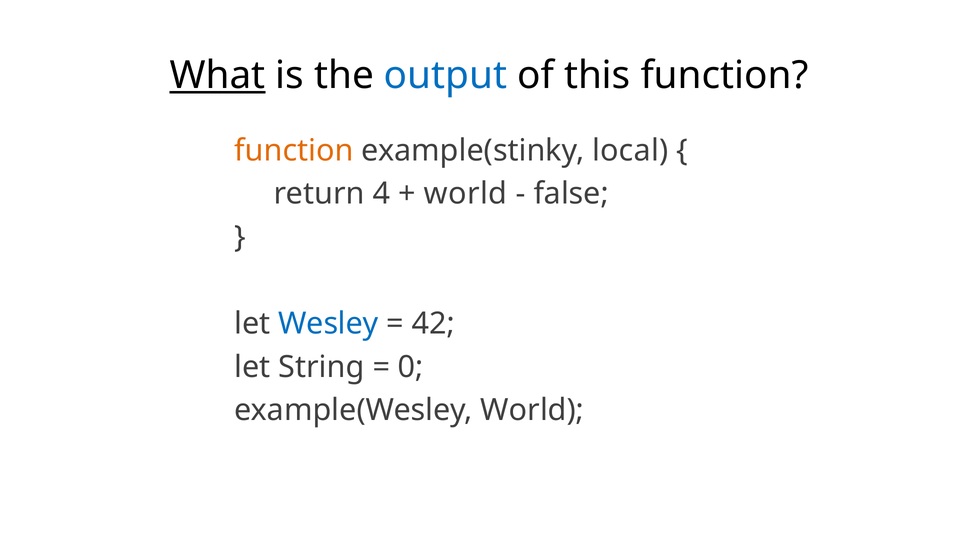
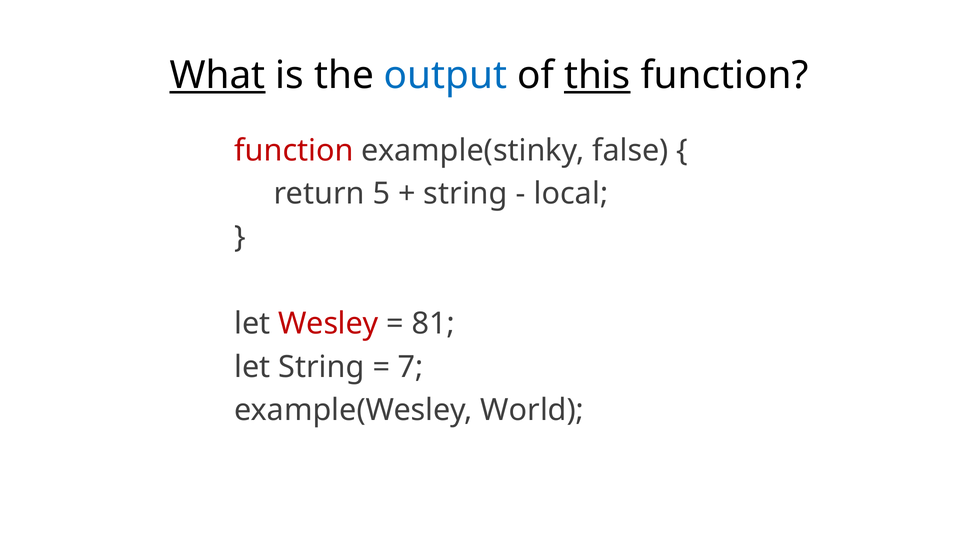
this underline: none -> present (597, 76)
function colour: orange -> red (294, 150)
local: local -> false (630, 150)
4: 4 -> 5 (381, 194)
world: world -> string (466, 194)
false: false -> local (571, 194)
Wesley colour: blue -> red (328, 323)
42: 42 -> 81 (433, 323)
0: 0 -> 7 (411, 367)
